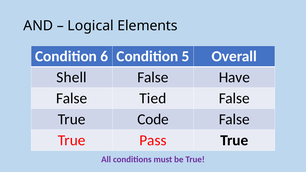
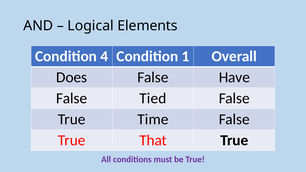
6: 6 -> 4 (104, 56)
5: 5 -> 1 (186, 56)
Shell: Shell -> Does (72, 77)
Code: Code -> Time (153, 119)
Pass: Pass -> That (153, 140)
